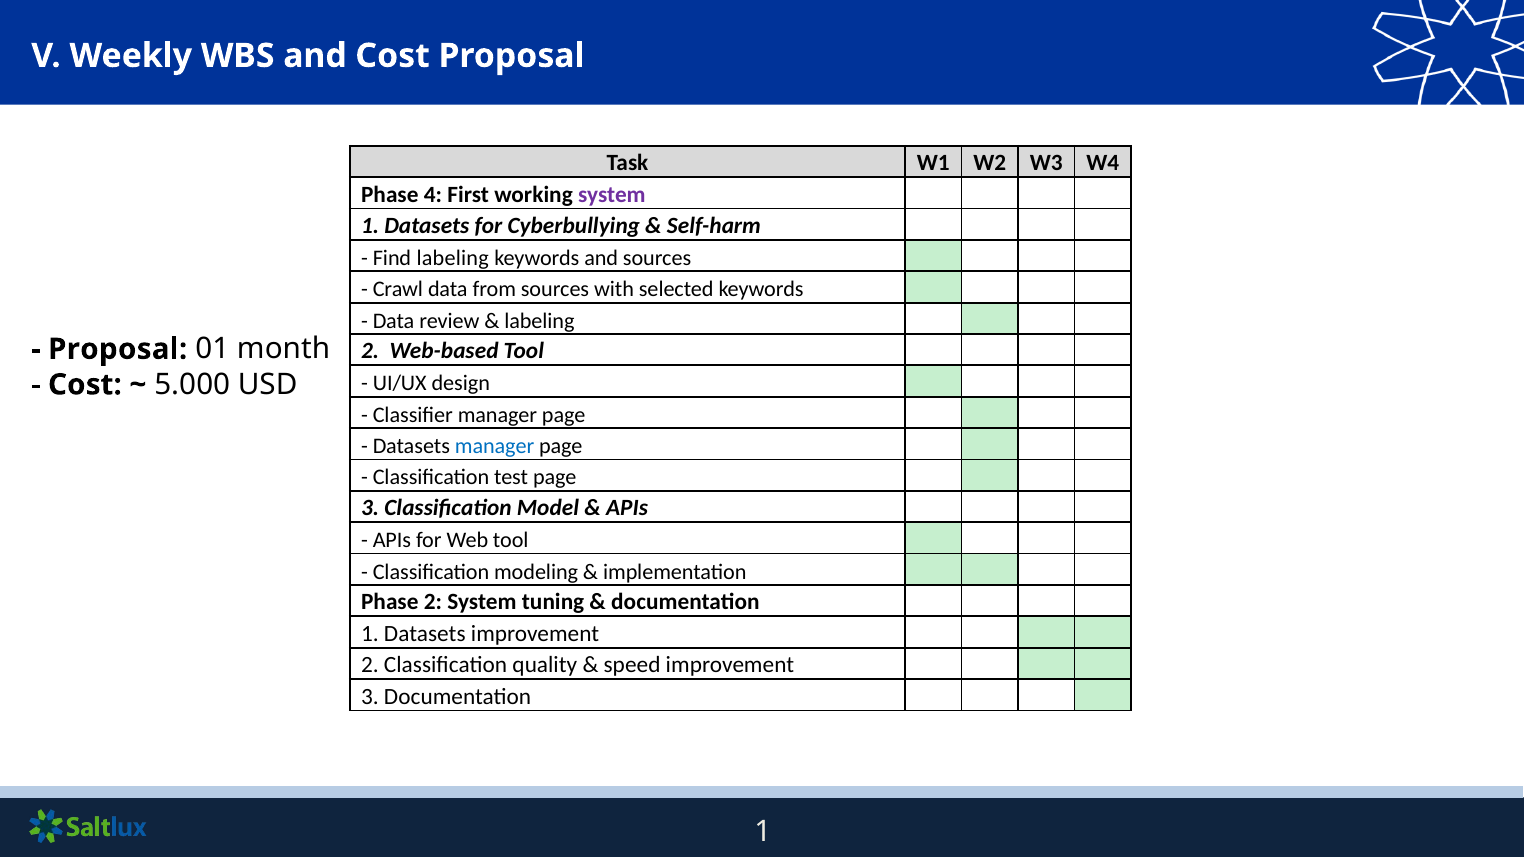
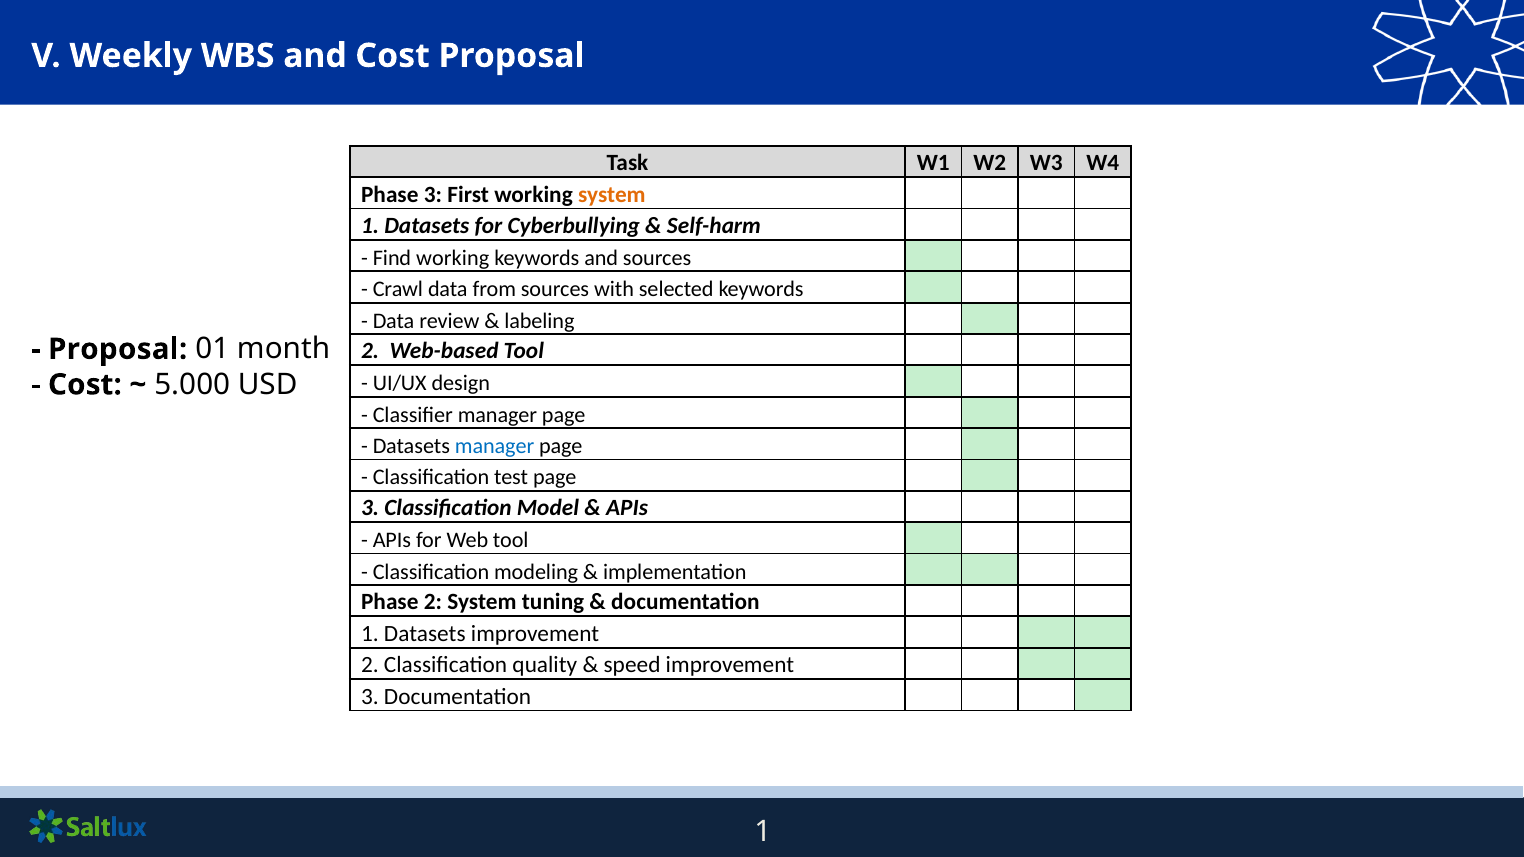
Phase 4: 4 -> 3 (433, 195)
system colour: purple -> orange (612, 195)
Find labeling: labeling -> working (453, 258)
